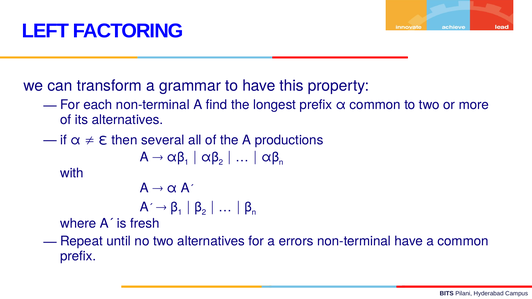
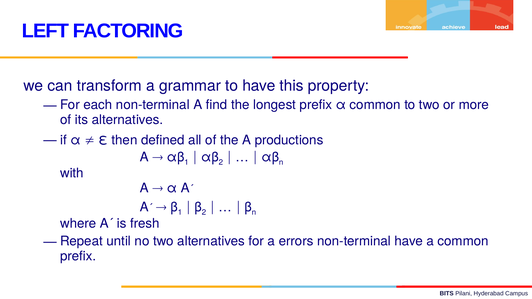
several: several -> defined (163, 140)
